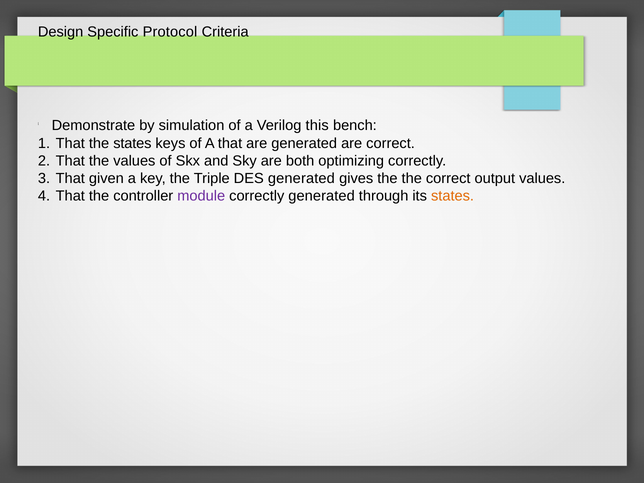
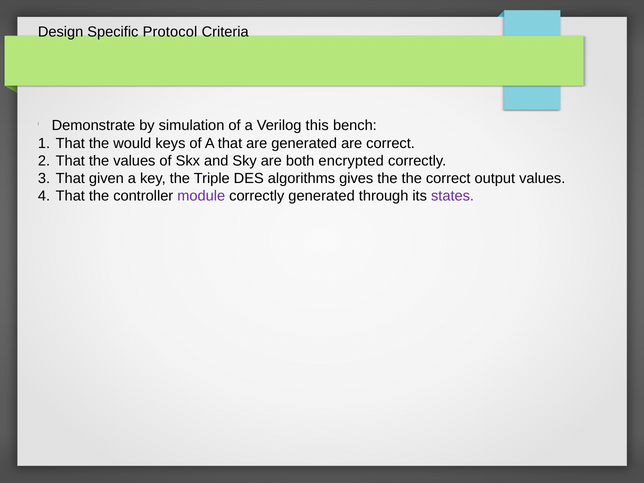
the states: states -> would (132, 143)
optimizing: optimizing -> encrypted (351, 161)
DES generated: generated -> algorithms (301, 178)
states colour: orange -> purple (453, 196)
